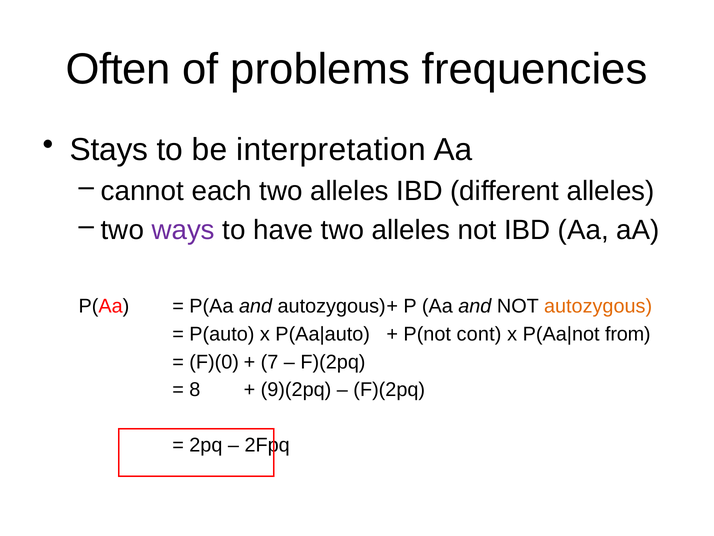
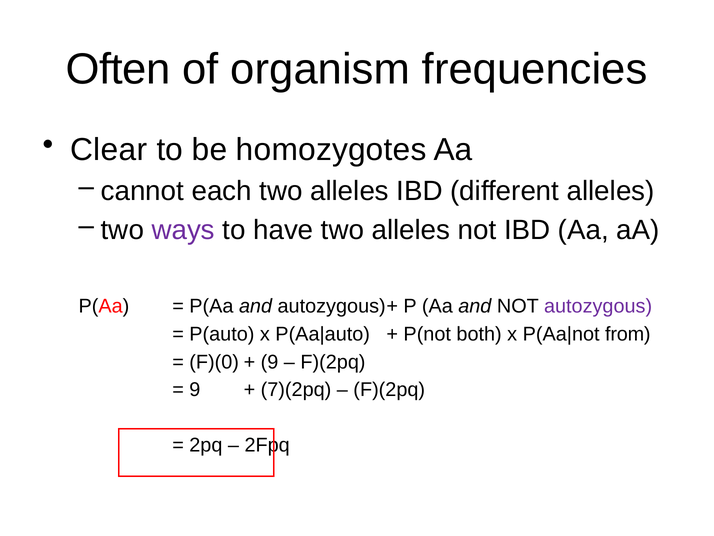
problems: problems -> organism (320, 69)
Stays: Stays -> Clear (109, 150)
interpretation: interpretation -> homozygotes (331, 150)
autozygous colour: orange -> purple (598, 306)
cont: cont -> both (479, 334)
7: 7 -> 9 (270, 362)
8: 8 -> 9 (195, 389)
9)(2pq: 9)(2pq -> 7)(2pq (296, 389)
